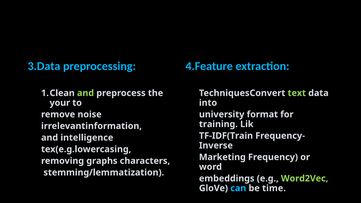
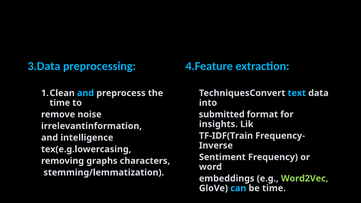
and colour: light green -> light blue (86, 93)
text colour: light green -> light blue (297, 93)
your: your -> time (60, 103)
university: university -> submitted (222, 114)
training: training -> insights (218, 124)
Marketing: Marketing -> Sentiment (222, 157)
